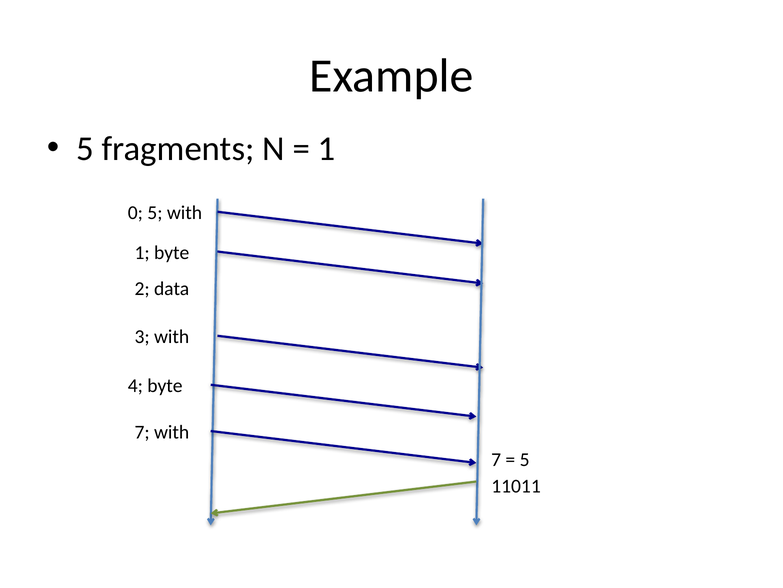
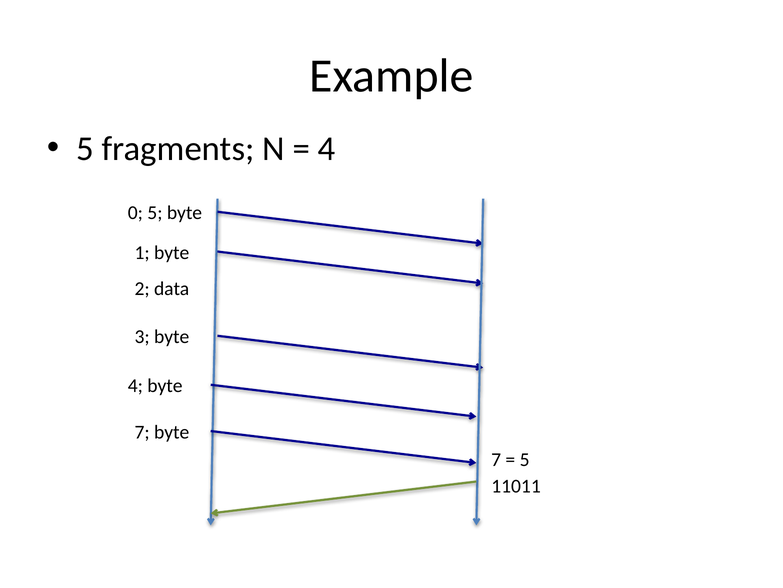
1: 1 -> 4 (327, 149)
5 with: with -> byte (184, 213)
3 with: with -> byte (172, 337)
7 with: with -> byte (172, 432)
